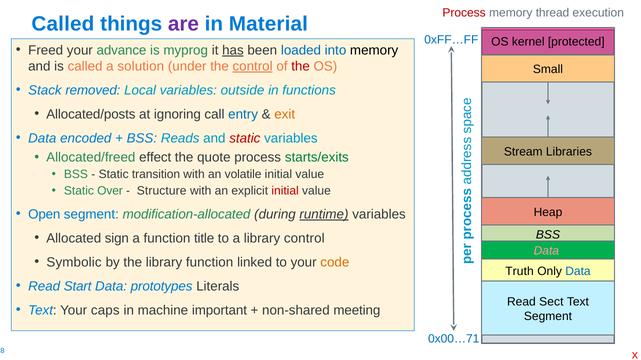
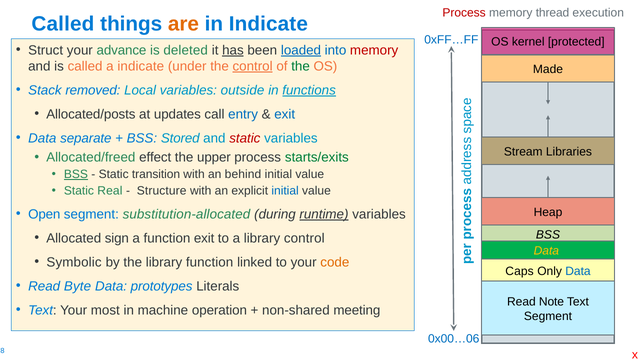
are colour: purple -> orange (183, 24)
in Material: Material -> Indicate (268, 24)
Freed: Freed -> Struct (46, 50)
myprog: myprog -> deleted (186, 50)
loaded underline: none -> present (301, 50)
memory colour: black -> red (374, 50)
a solution: solution -> indicate (141, 66)
the colour: red -> green (301, 66)
Small: Small -> Made (548, 69)
functions underline: none -> present (309, 90)
ignoring: ignoring -> updates (177, 114)
exit colour: orange -> blue (285, 114)
encoded: encoded -> separate (86, 138)
Reads: Reads -> Stored (180, 138)
quote: quote -> upper (214, 158)
BSS underline: none -> present (76, 175)
volatile: volatile -> behind (243, 175)
Over: Over -> Real (110, 191)
initial colour: red -> blue (285, 191)
modification-allocated: modification-allocated -> substitution-allocated (186, 214)
function title: title -> exit (204, 239)
Data colour: pink -> yellow (546, 251)
Truth: Truth -> Caps (520, 272)
Start: Start -> Byte (78, 287)
Sect: Sect -> Note (551, 302)
caps: caps -> most (105, 311)
important: important -> operation (219, 311)
0x00…71: 0x00…71 -> 0x00…06 (454, 339)
